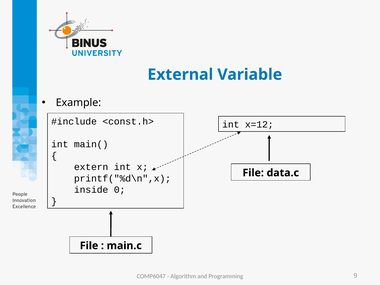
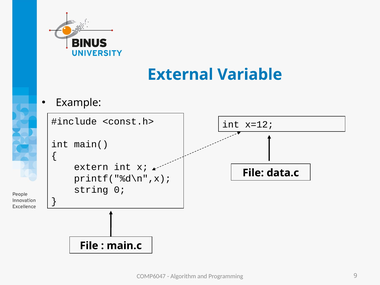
inside: inside -> string (91, 190)
